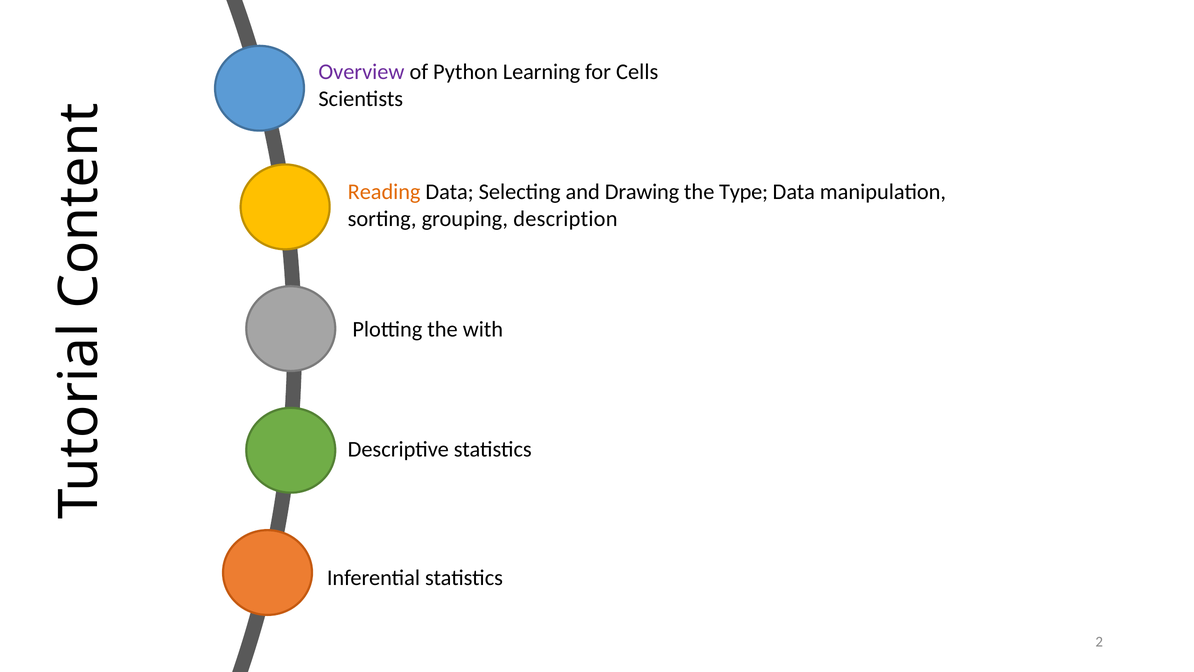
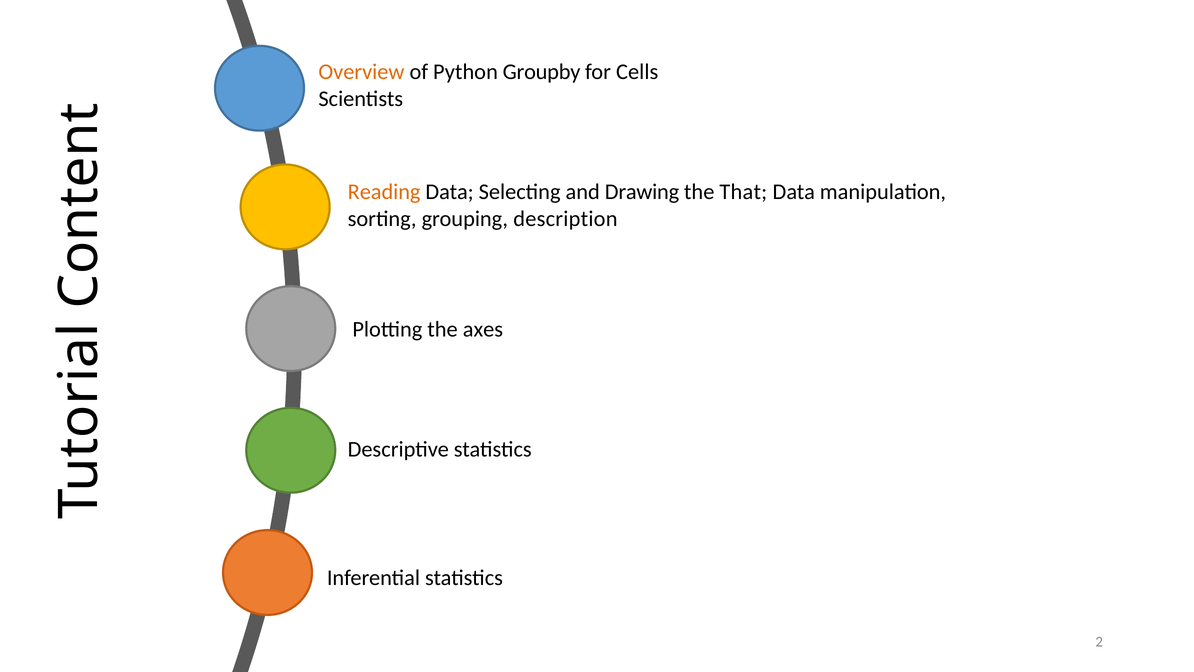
Overview colour: purple -> orange (361, 72)
Learning: Learning -> Groupby (542, 72)
Type: Type -> That (743, 192)
with: with -> axes (483, 329)
